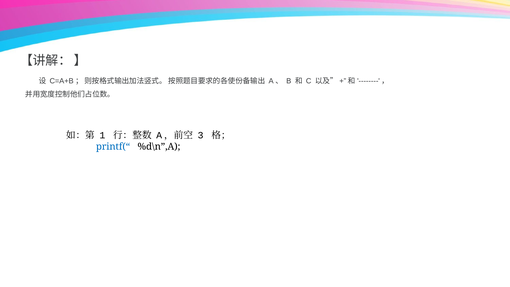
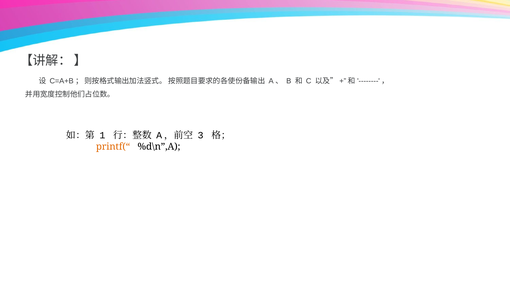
printf(“ colour: blue -> orange (113, 147)
